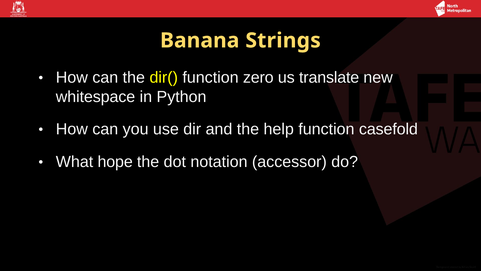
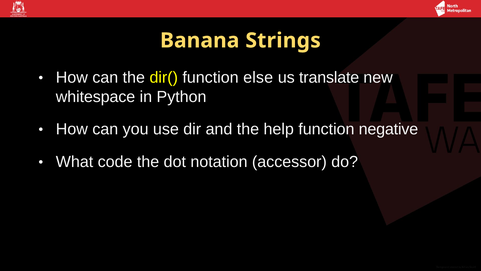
zero: zero -> else (258, 77)
casefold: casefold -> negative (388, 129)
hope: hope -> code (115, 162)
